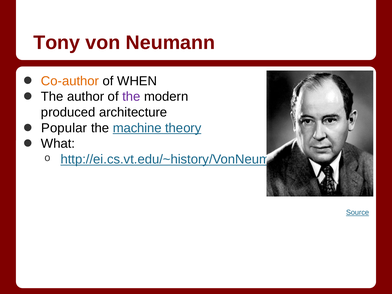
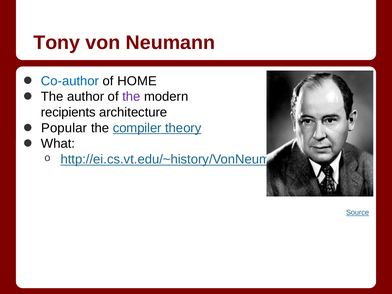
Co-author colour: orange -> blue (70, 81)
WHEN: WHEN -> HOME (137, 81)
produced: produced -> recipients (68, 112)
machine: machine -> compiler (137, 128)
